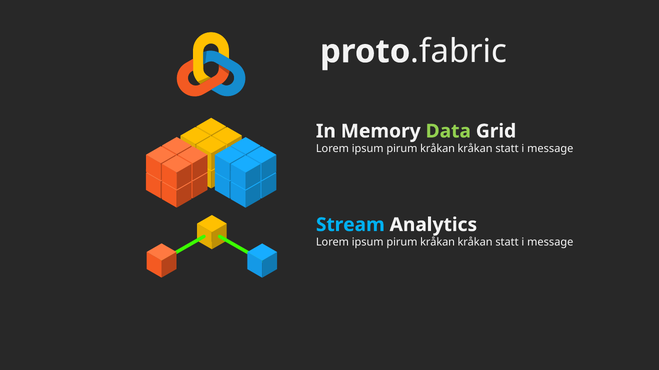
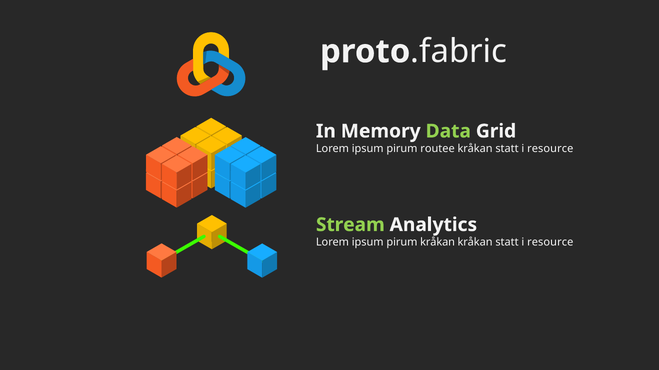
kråkan: kråkan -> routee (438, 149)
message: message -> resource (550, 149)
Stream colour: light blue -> light green (350, 225)
message: message -> resource (550, 243)
